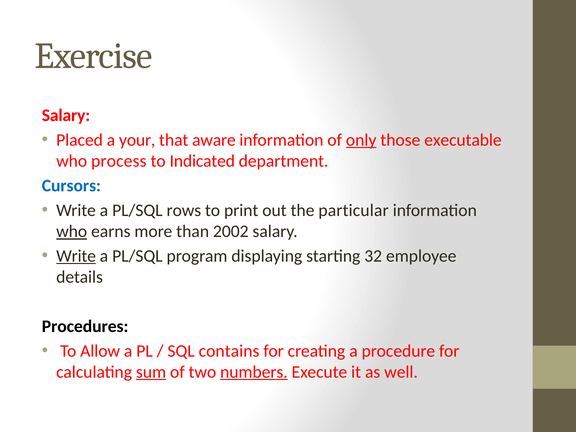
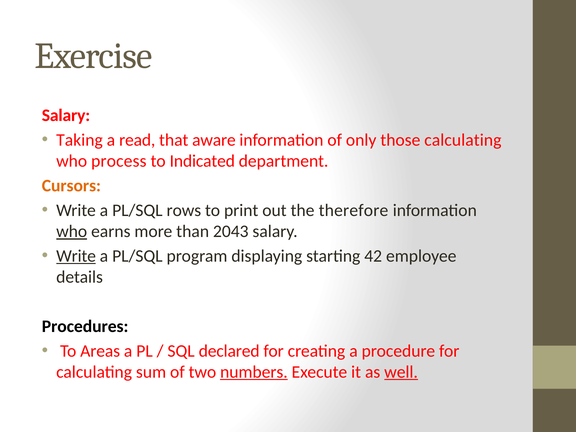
Placed: Placed -> Taking (79, 140)
your: your -> read (137, 140)
only underline: present -> none (361, 140)
those executable: executable -> calculating (463, 140)
Cursors colour: blue -> orange (71, 186)
particular: particular -> therefore (354, 210)
2002: 2002 -> 2043 (231, 231)
32: 32 -> 42 (373, 256)
Allow: Allow -> Areas (100, 351)
contains: contains -> declared (229, 351)
sum underline: present -> none (151, 372)
well underline: none -> present (401, 372)
